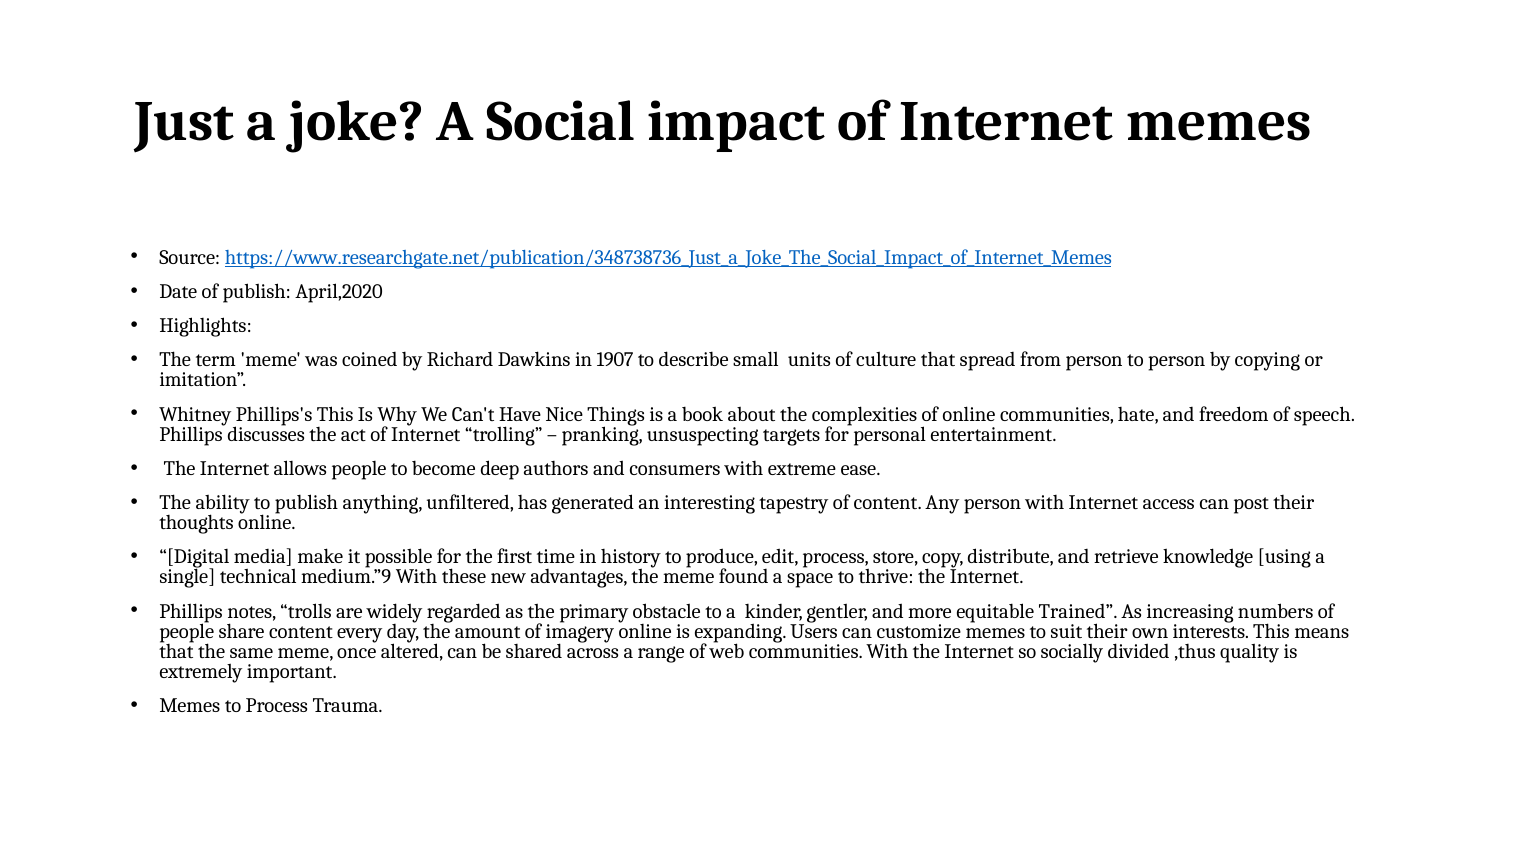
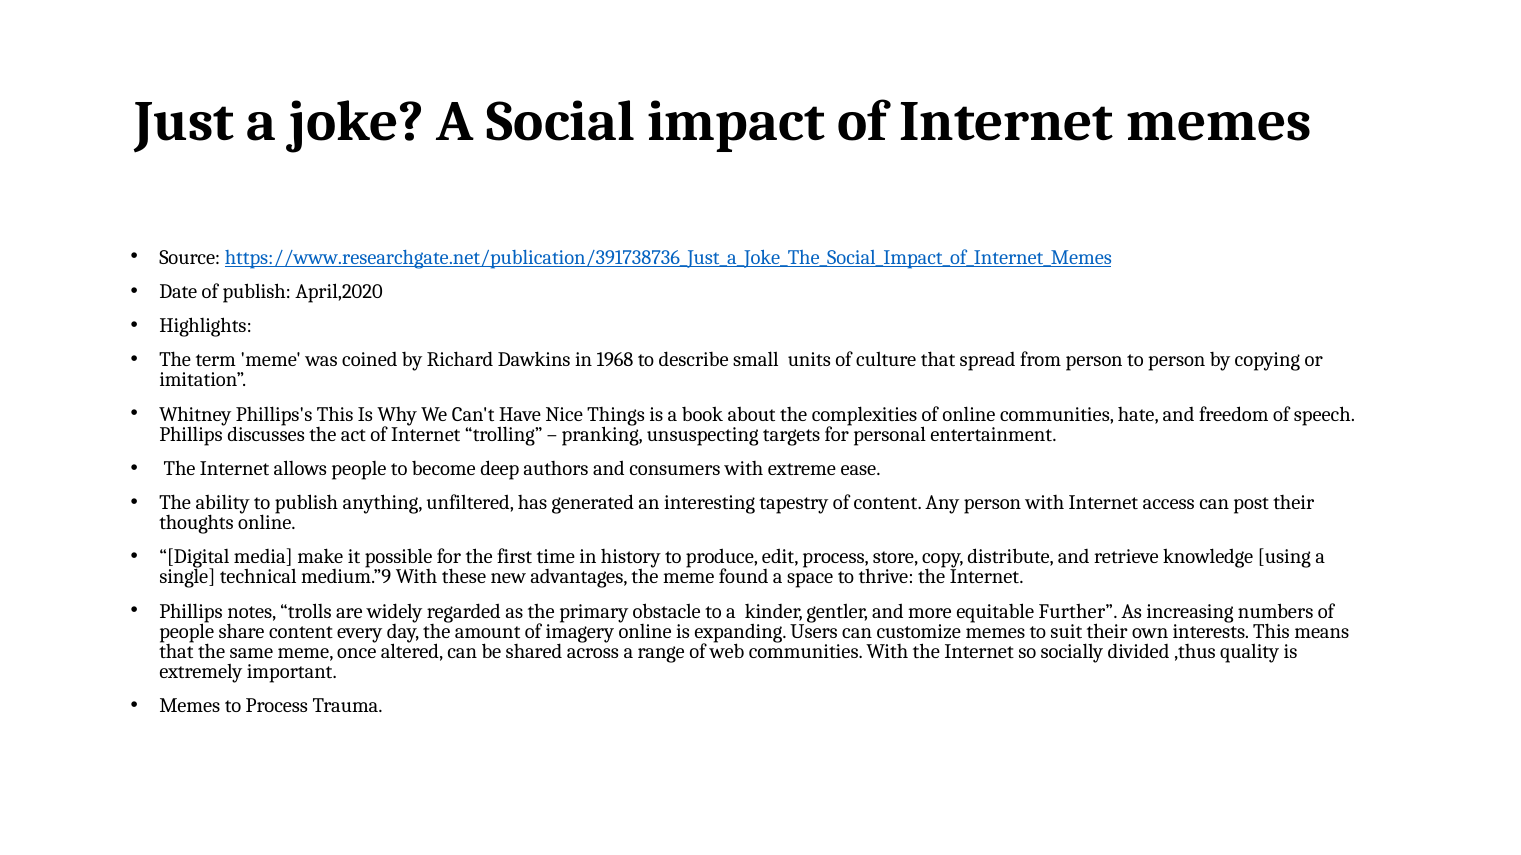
https://www.researchgate.net/publication/348738736_Just_a_Joke_The_Social_Impact_of_Internet_Memes: https://www.researchgate.net/publication/348738736_Just_a_Joke_The_Social_Impact_of_Internet_Memes -> https://www.researchgate.net/publication/391738736_Just_a_Joke_The_Social_Impact_of_Internet_Memes (668, 257)
1907: 1907 -> 1968 (615, 360)
Trained: Trained -> Further (1078, 612)
